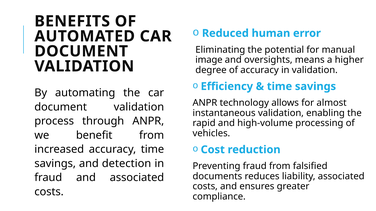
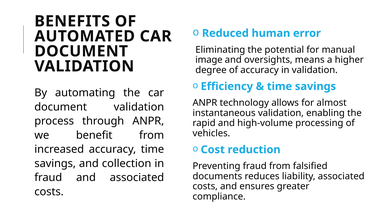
detection: detection -> collection (127, 164)
